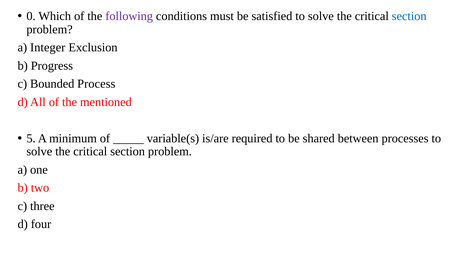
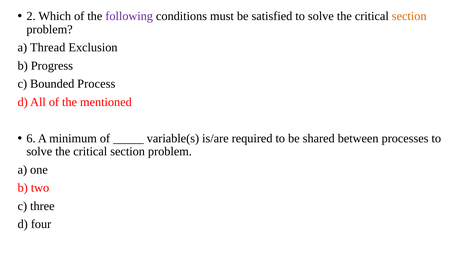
0: 0 -> 2 (31, 16)
section colour: blue -> orange (409, 16)
Integer: Integer -> Thread (48, 48)
5: 5 -> 6 (31, 138)
